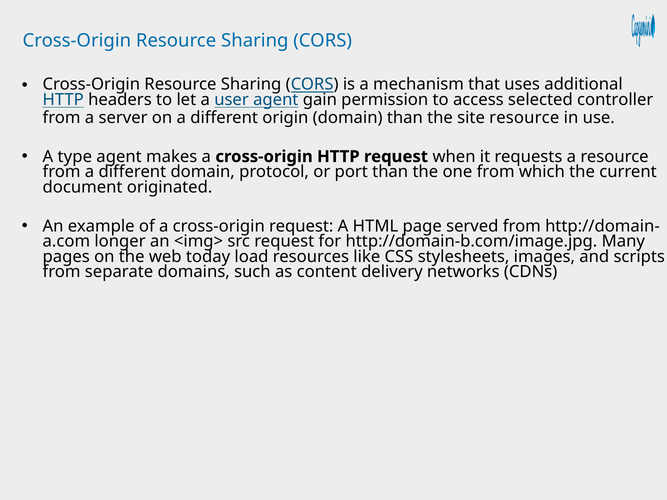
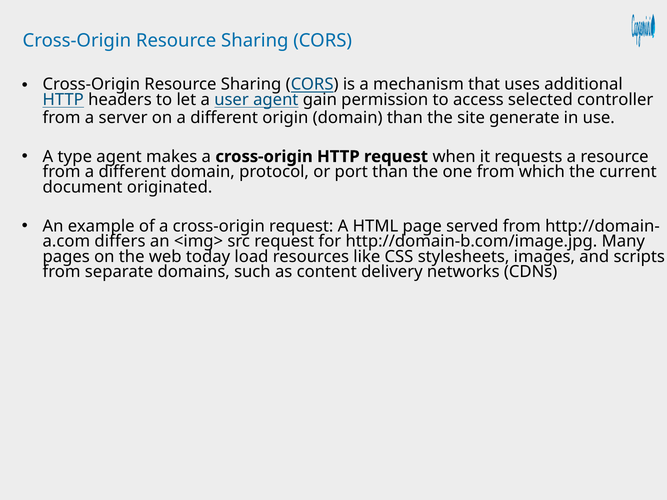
site resource: resource -> generate (524, 118)
longer: longer -> differs (120, 241)
